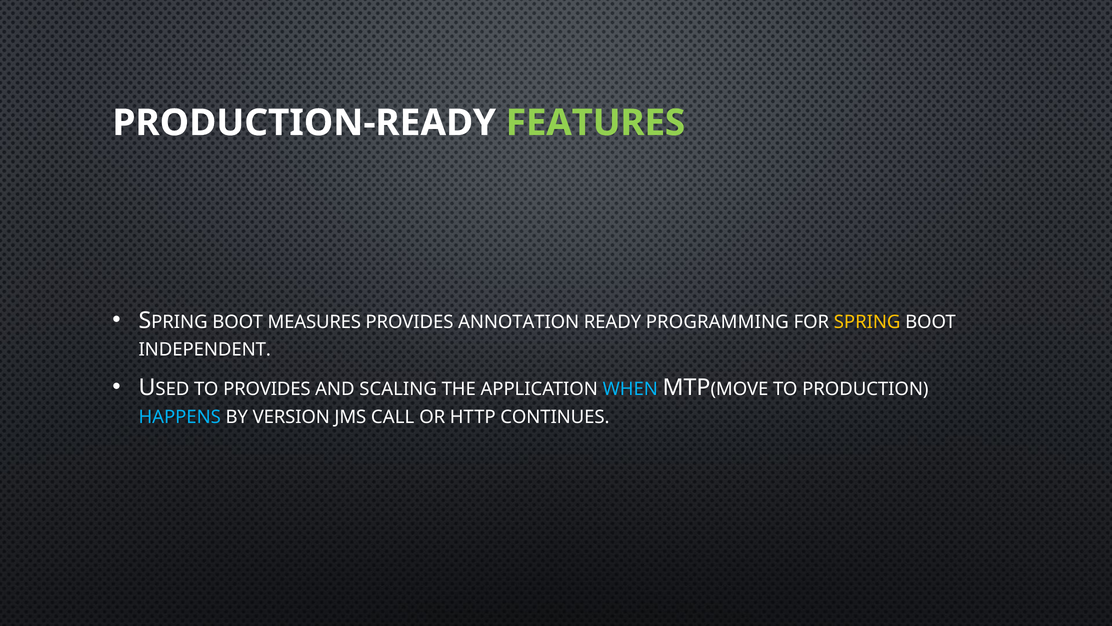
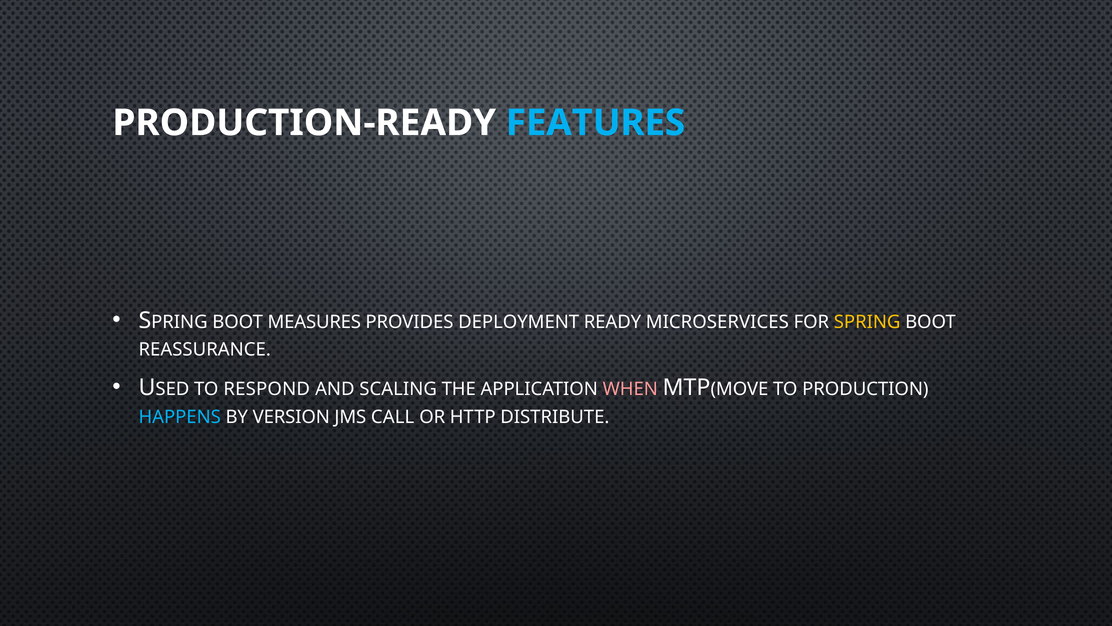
FEATURES colour: light green -> light blue (595, 123)
ANNOTATION: ANNOTATION -> DEPLOYMENT (519, 322)
PROGRAMMING: PROGRAMMING -> MICROSERVICES (717, 322)
INDEPENDENT: INDEPENDENT -> REASSURANCE (205, 349)
TO PROVIDES: PROVIDES -> RESPOND (267, 389)
WHEN colour: light blue -> pink (630, 389)
CONTINUES: CONTINUES -> DISTRIBUTE (555, 417)
